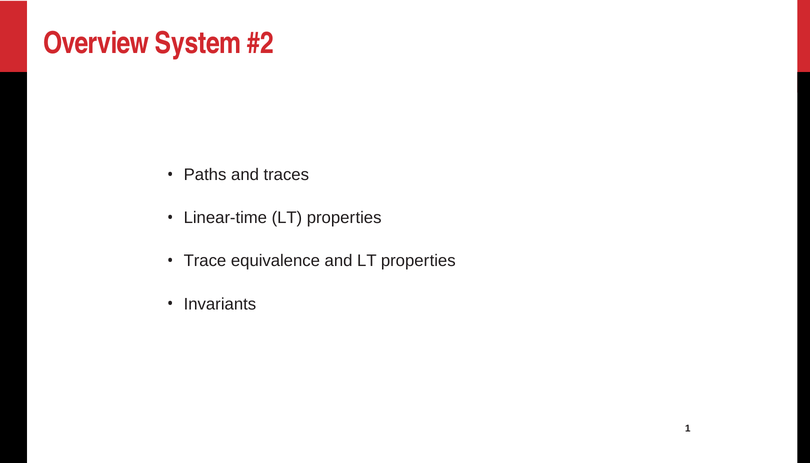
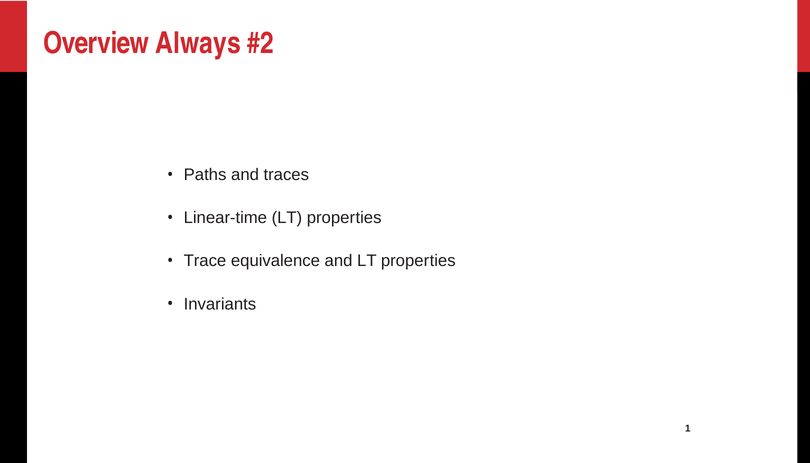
System: System -> Always (198, 43)
